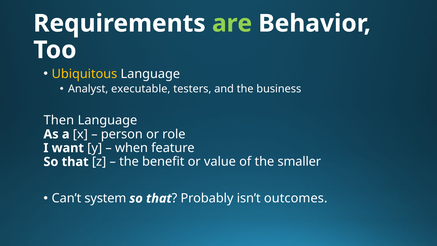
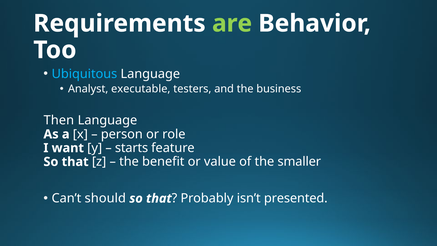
Ubiquitous colour: yellow -> light blue (84, 74)
when: when -> starts (132, 148)
system: system -> should (105, 198)
outcomes: outcomes -> presented (296, 198)
